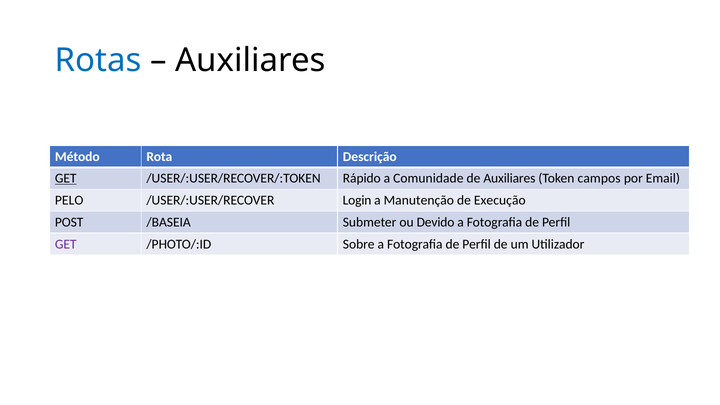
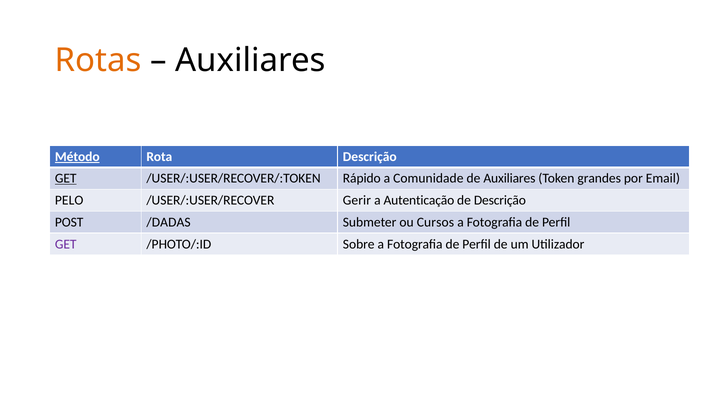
Rotas colour: blue -> orange (98, 60)
Método underline: none -> present (77, 157)
campos: campos -> grandes (599, 178)
Login: Login -> Gerir (357, 200)
Manutenção: Manutenção -> Autenticação (419, 200)
de Execução: Execução -> Descrição (500, 200)
/BASEIA: /BASEIA -> /DADAS (169, 222)
Devido: Devido -> Cursos (435, 222)
